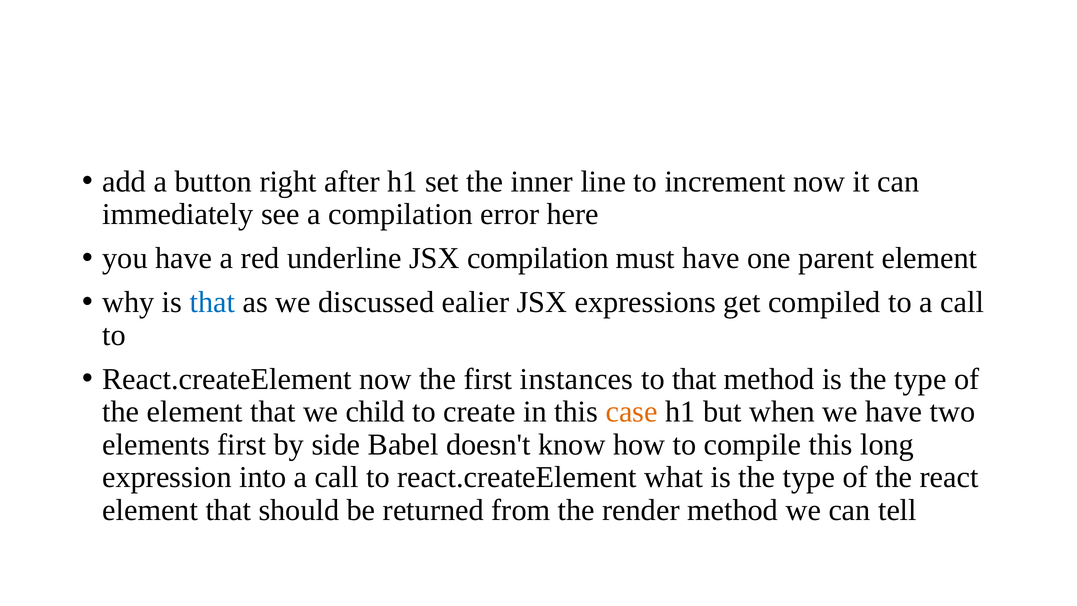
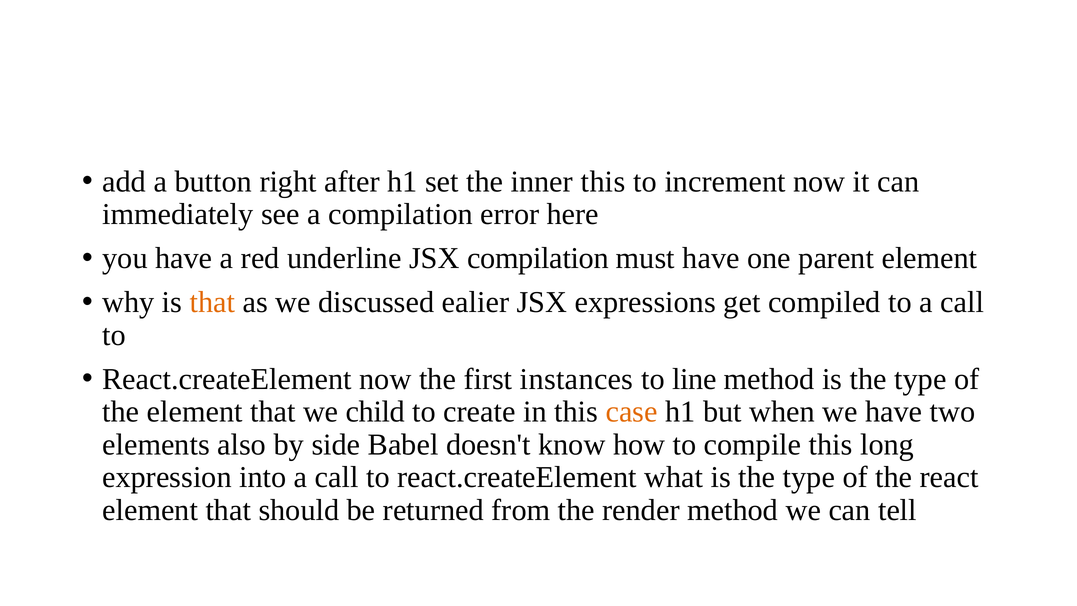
inner line: line -> this (603, 182)
that colour: blue -> orange (212, 302)
to that: that -> line (694, 379)
elements first: first -> also (242, 444)
